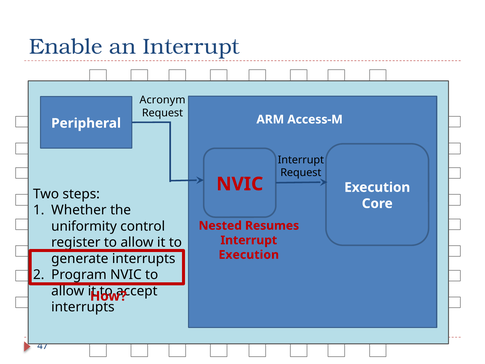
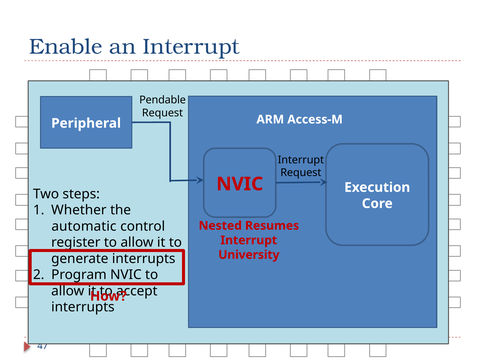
Acronym: Acronym -> Pendable (163, 100)
uniformity: uniformity -> automatic (84, 226)
Execution: Execution -> University (249, 255)
